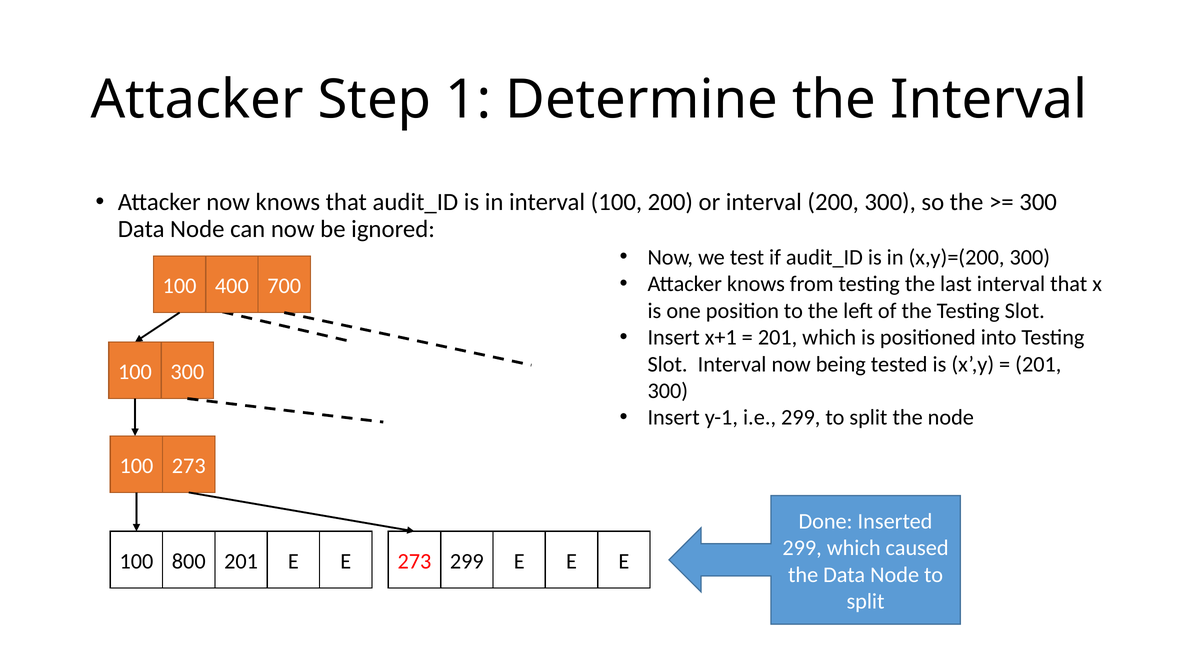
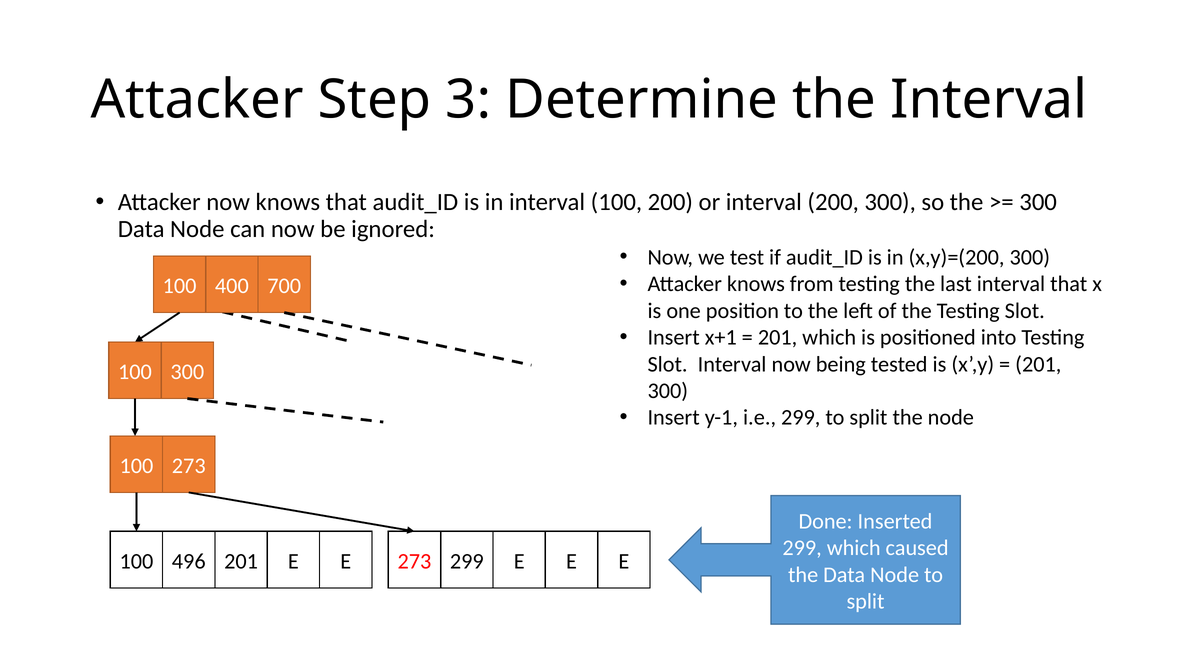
1: 1 -> 3 (468, 100)
800: 800 -> 496 (189, 561)
